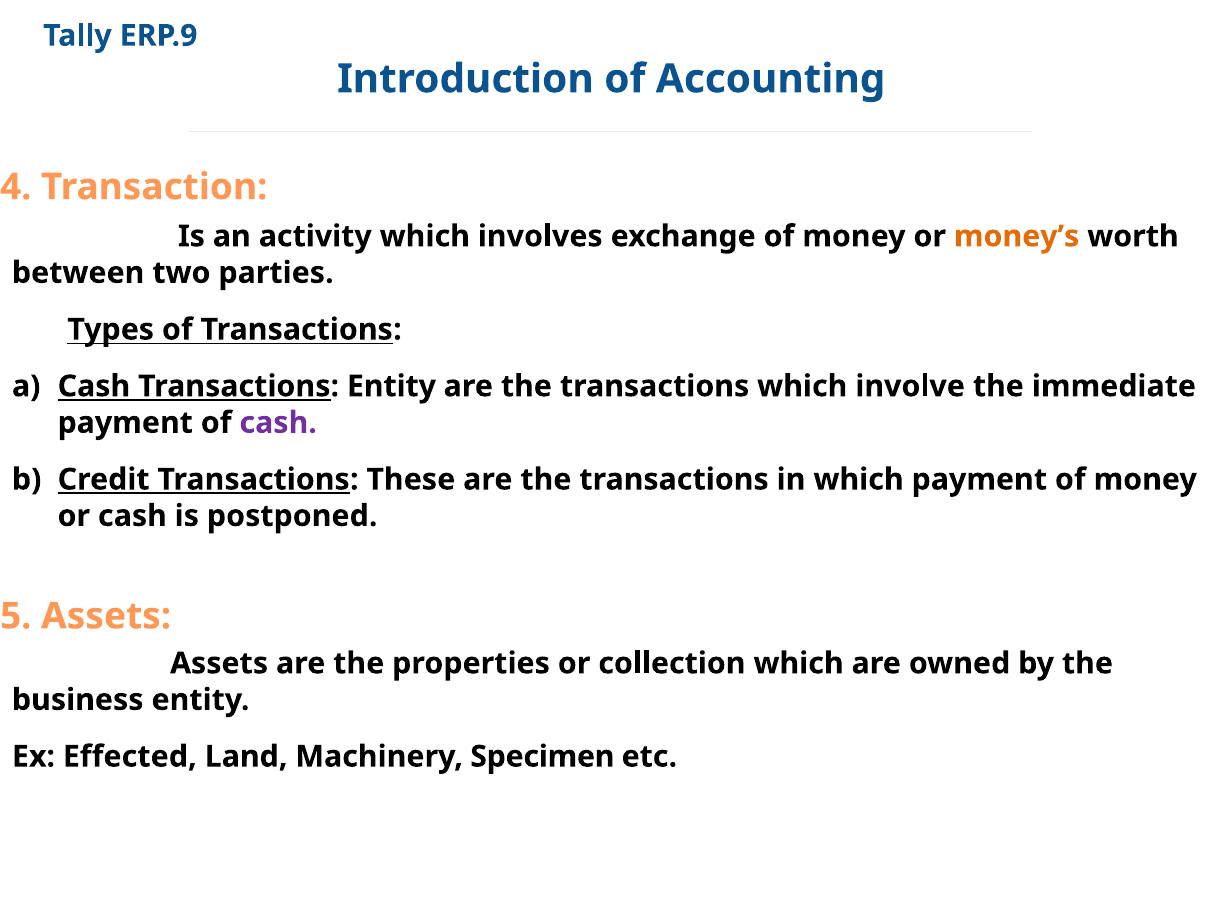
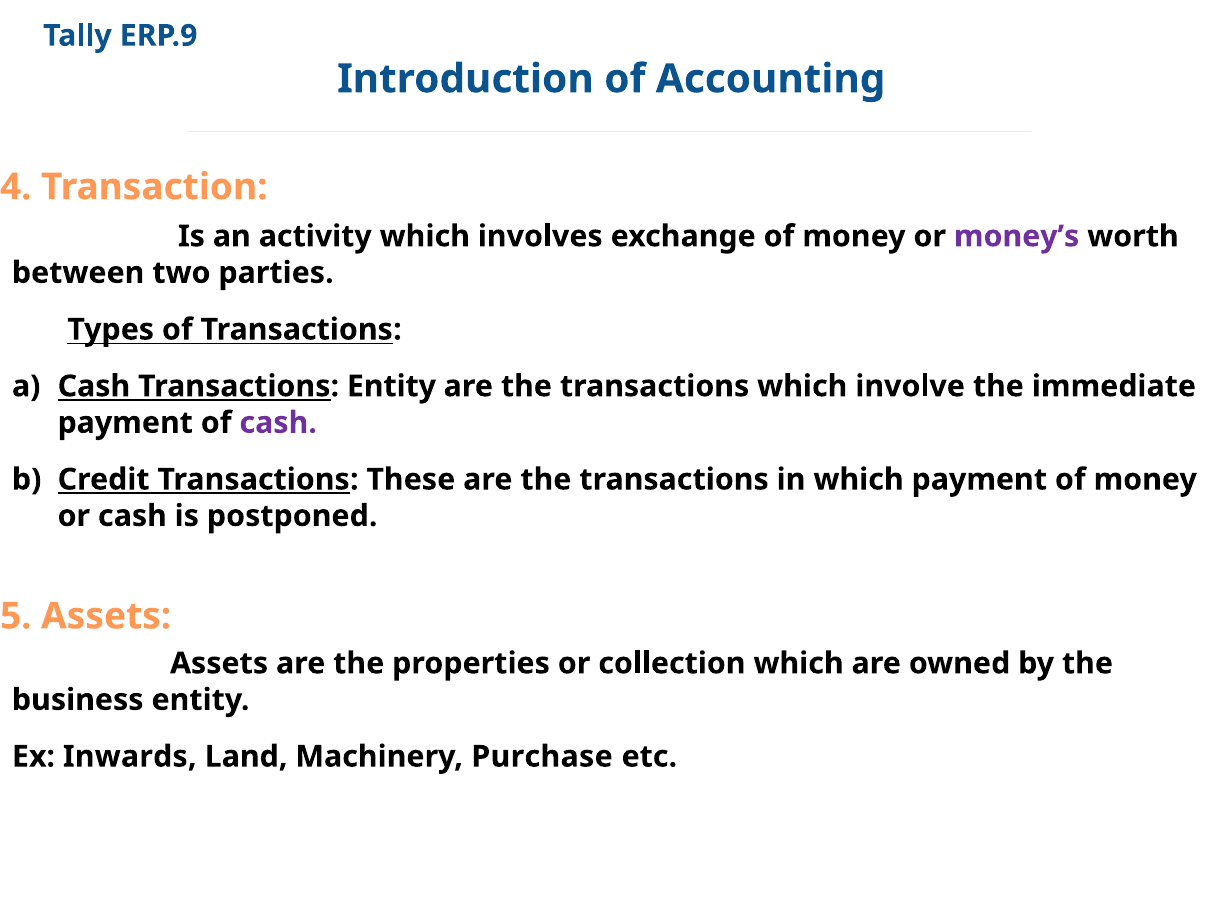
money’s colour: orange -> purple (1017, 236)
Effected: Effected -> Inwards (130, 757)
Specimen: Specimen -> Purchase (542, 757)
